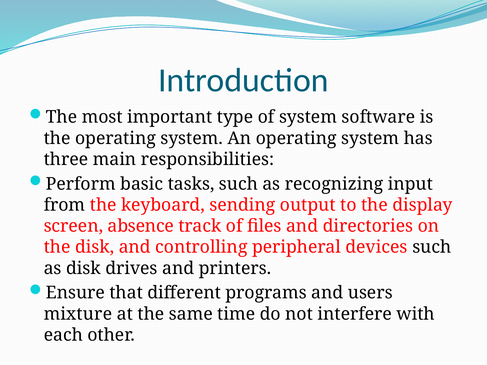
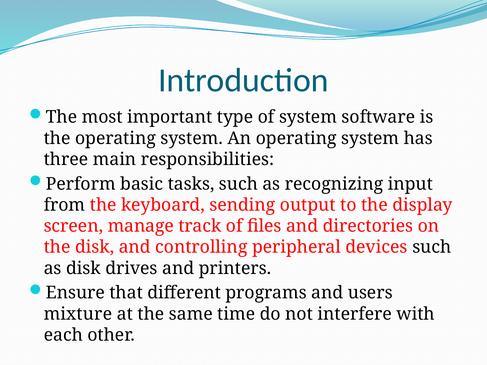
absence: absence -> manage (141, 226)
